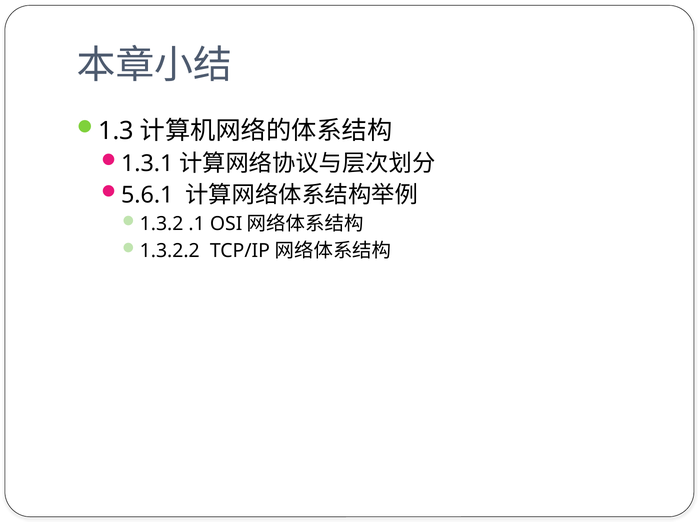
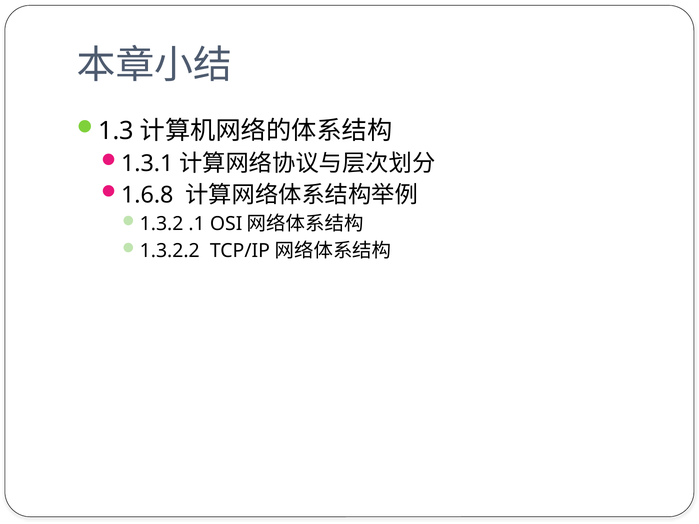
5.6.1: 5.6.1 -> 1.6.8 (147, 195)
